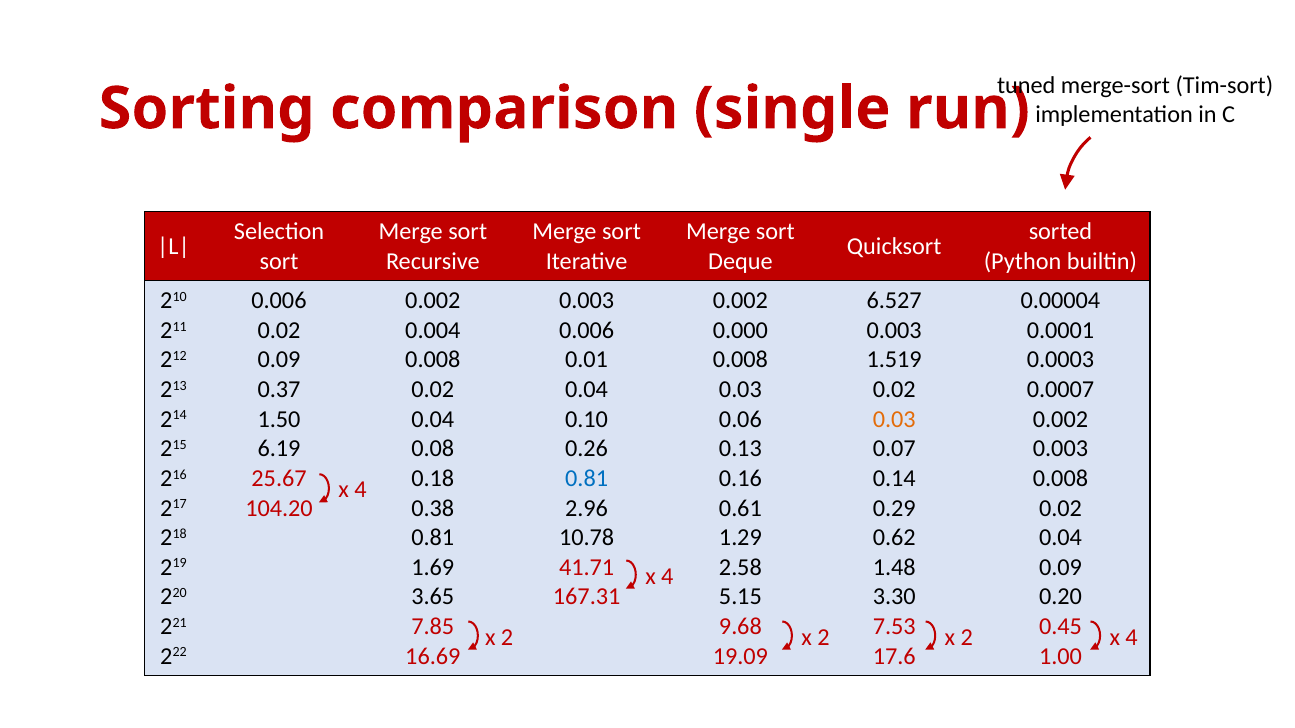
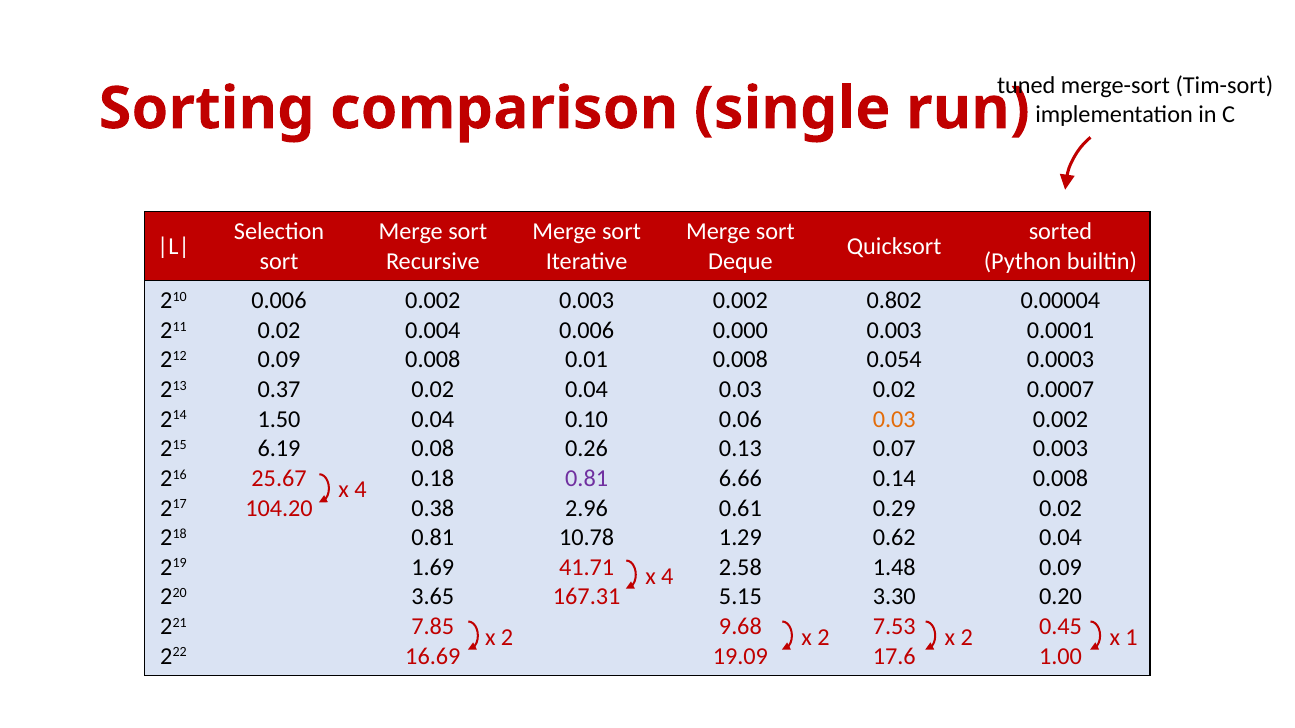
6.527: 6.527 -> 0.802 (894, 301)
1.519: 1.519 -> 0.054 (894, 360)
0.81 colour: blue -> purple (587, 479)
0.16: 0.16 -> 6.66 (740, 479)
4: 4 -> 1 (1132, 637)
